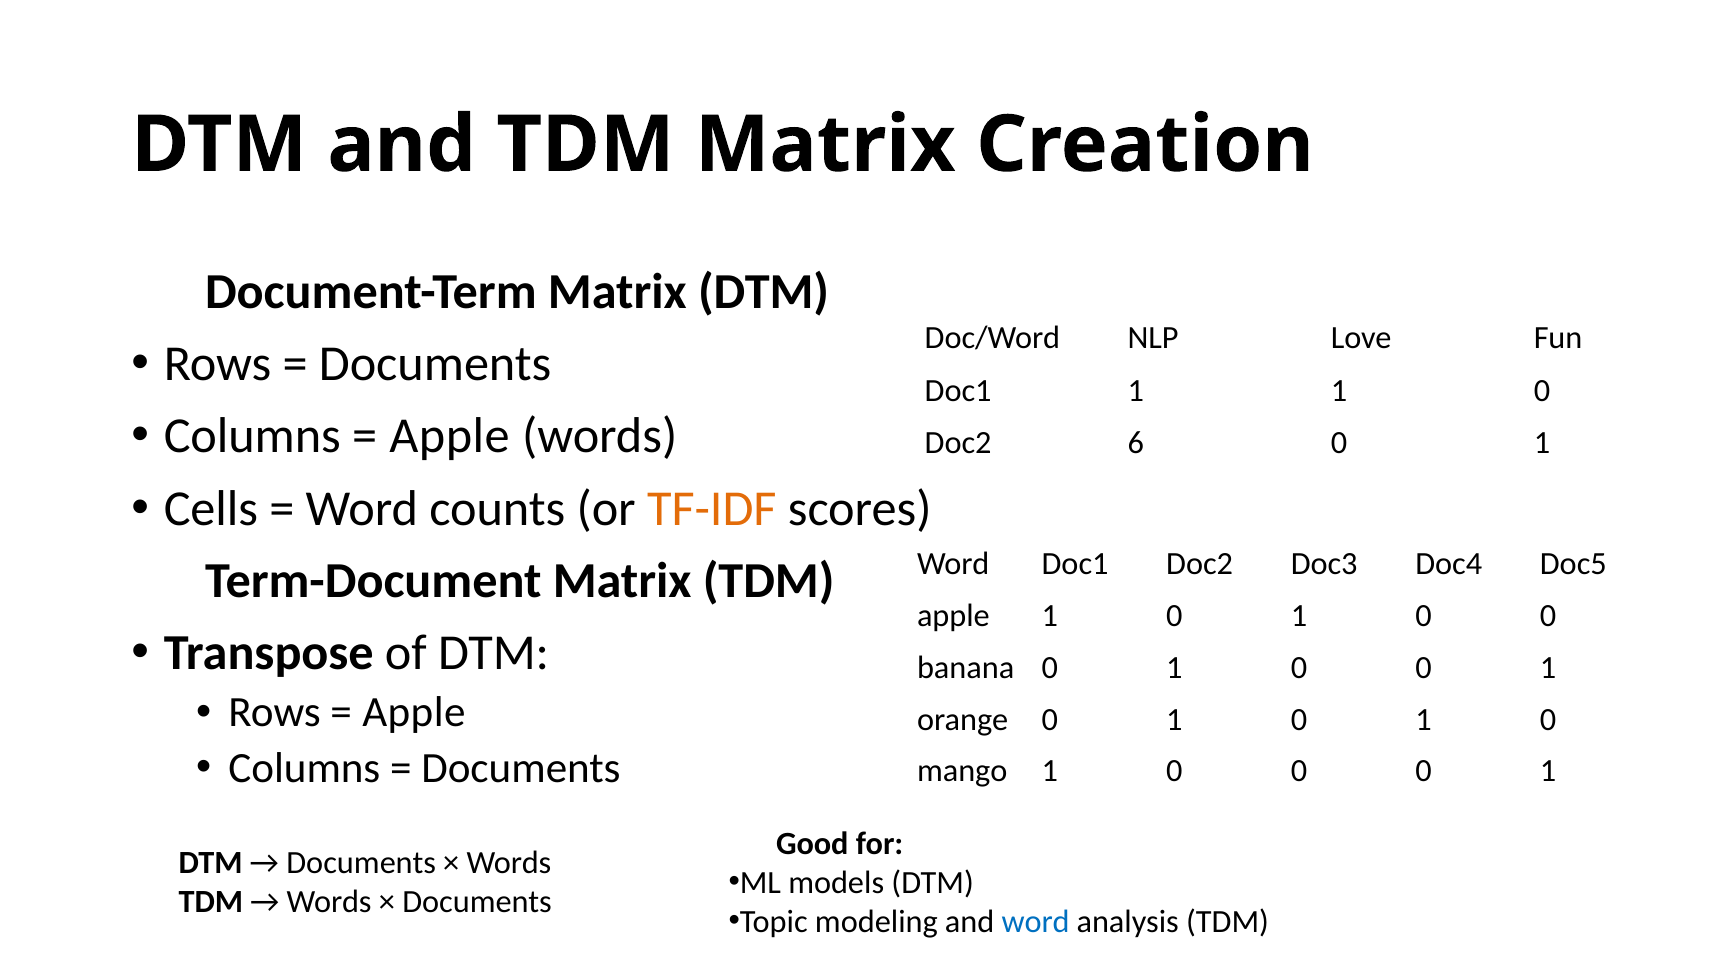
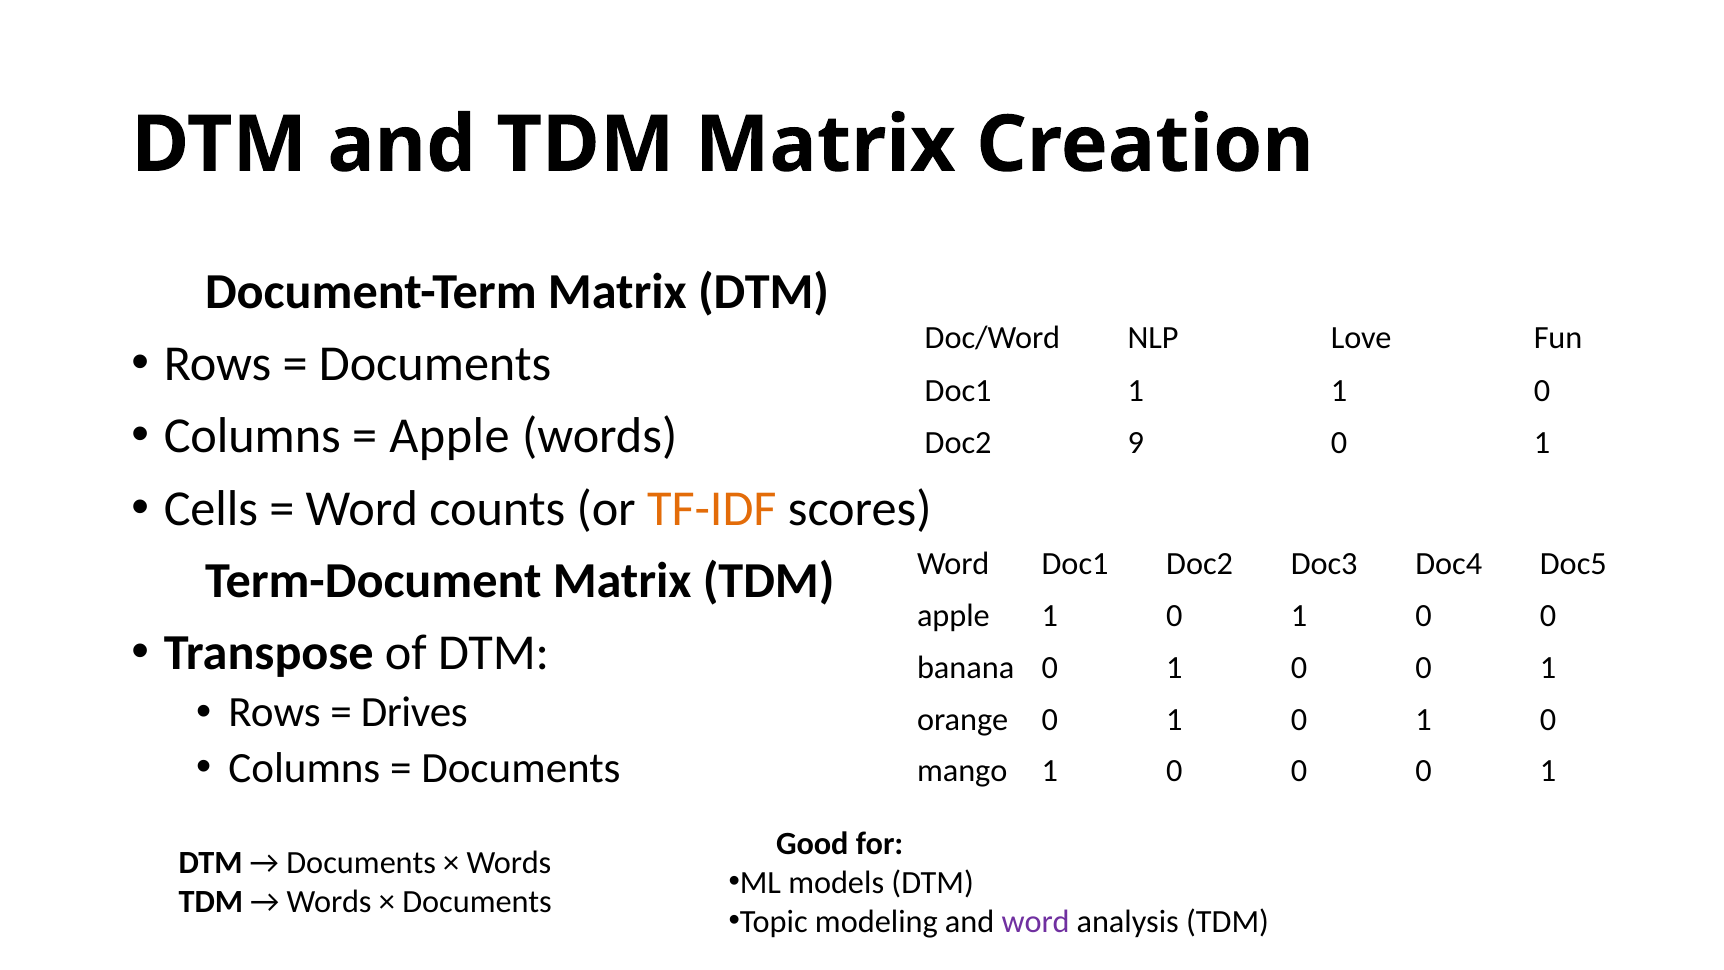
6: 6 -> 9 (1136, 443)
Apple: Apple -> Drives (414, 712)
word colour: blue -> purple (1036, 921)
